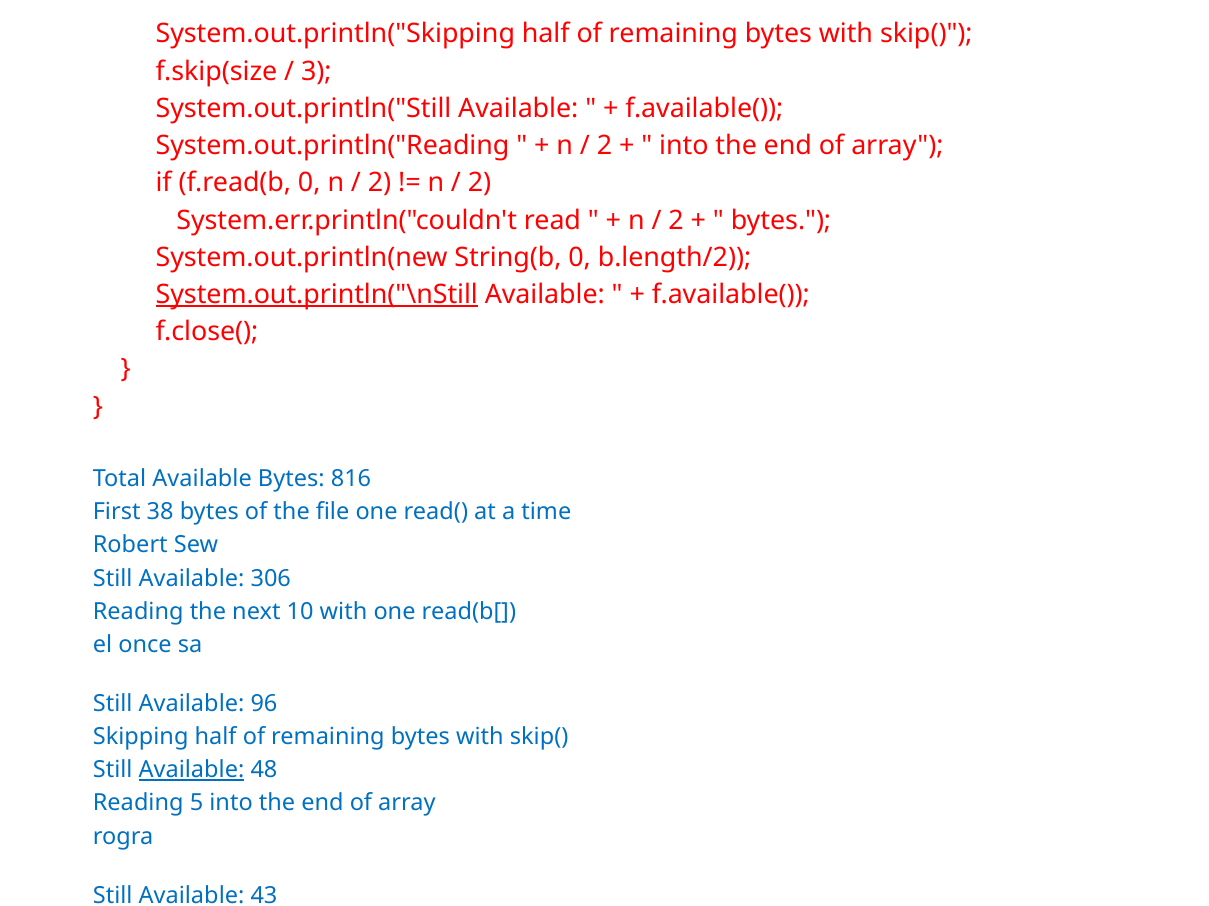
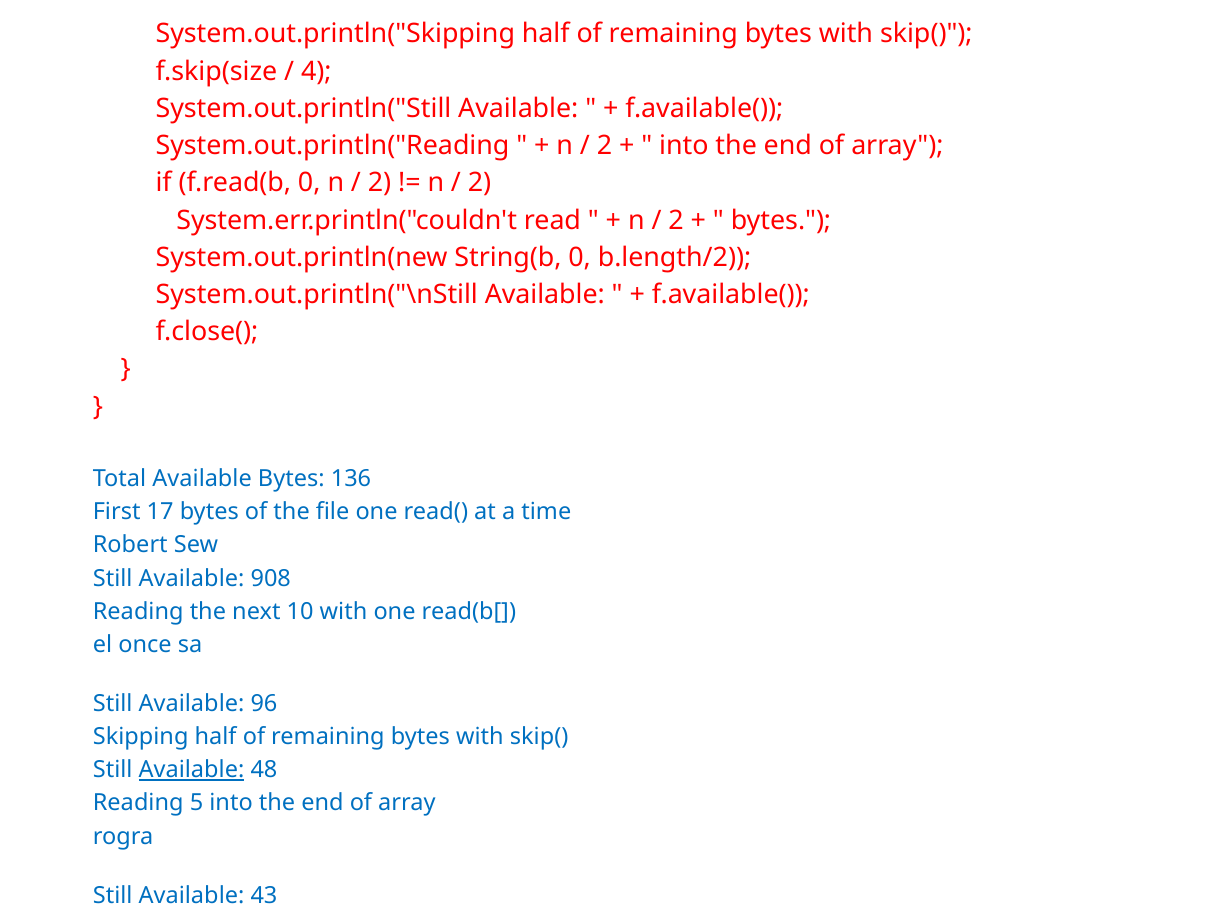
3: 3 -> 4 (316, 71)
System.out.println("\nStill underline: present -> none (317, 295)
816: 816 -> 136 (351, 479)
38: 38 -> 17 (160, 512)
306: 306 -> 908 (271, 579)
